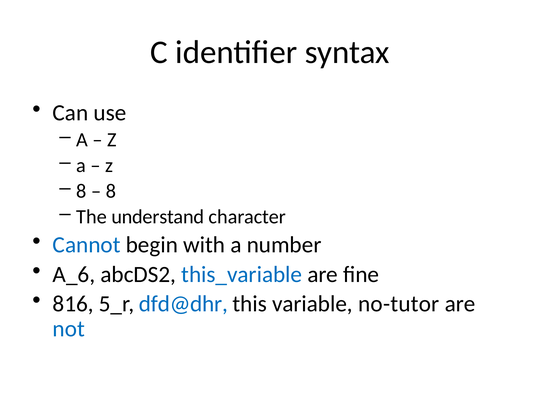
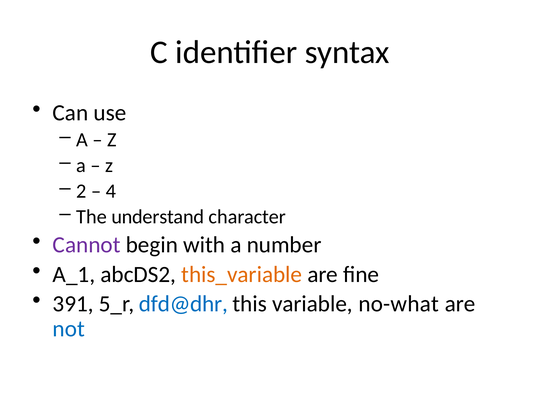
8: 8 -> 2 (81, 191)
8: 8 -> 4 (111, 191)
Cannot colour: blue -> purple (87, 245)
A_6: A_6 -> A_1 (74, 274)
this_variable colour: blue -> orange (242, 274)
816: 816 -> 391 (73, 304)
no-tutor: no-tutor -> no-what (399, 304)
